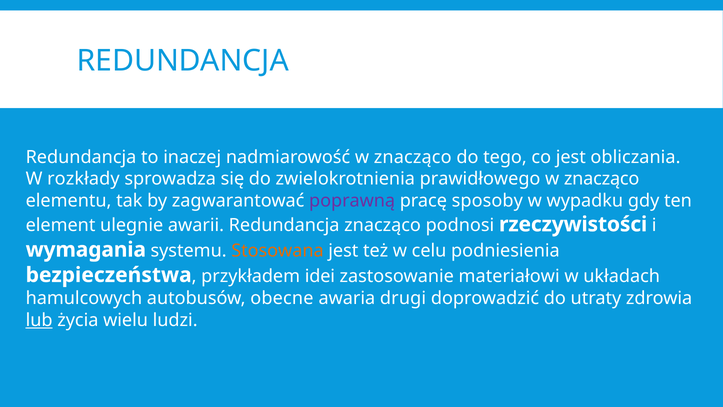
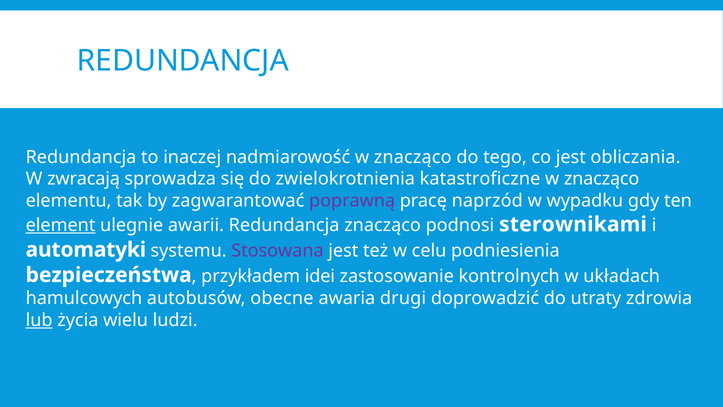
rozkłady: rozkłady -> zwracają (84, 179)
prawidłowego: prawidłowego -> katastroficzne (480, 179)
sposoby: sposoby -> naprzód (487, 200)
element underline: none -> present (61, 225)
rzeczywistości: rzeczywistości -> sterownikami (573, 224)
wymagania: wymagania -> automatyki (86, 250)
Stosowana colour: orange -> purple (278, 251)
materiałowi: materiałowi -> kontrolnych (509, 276)
